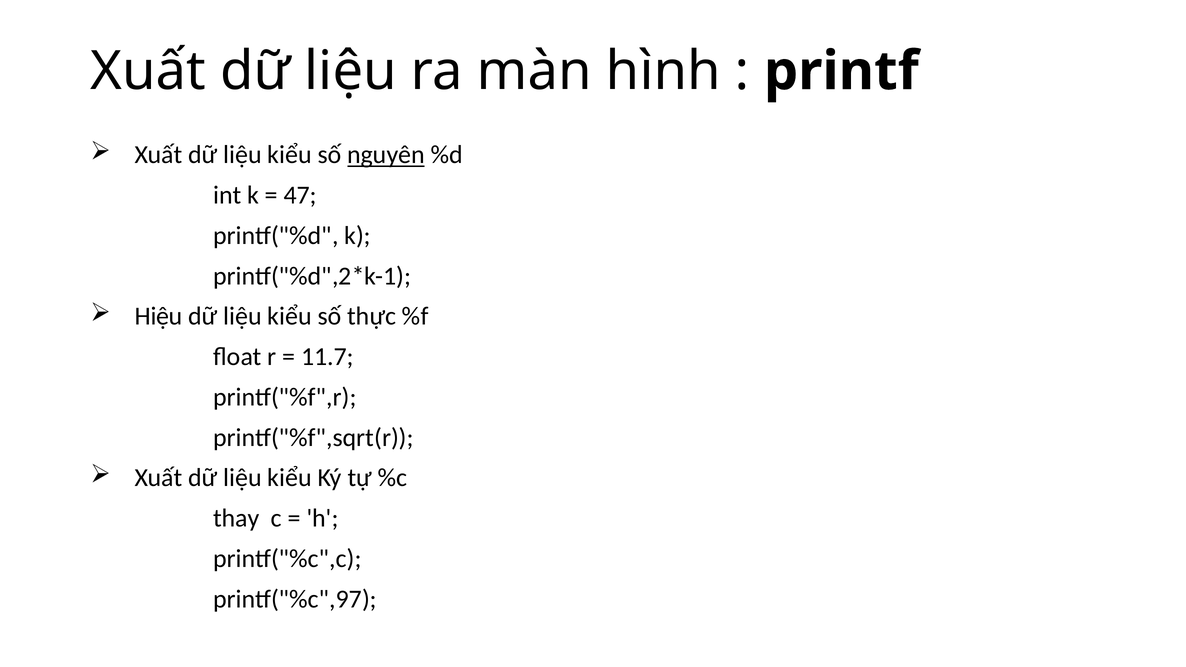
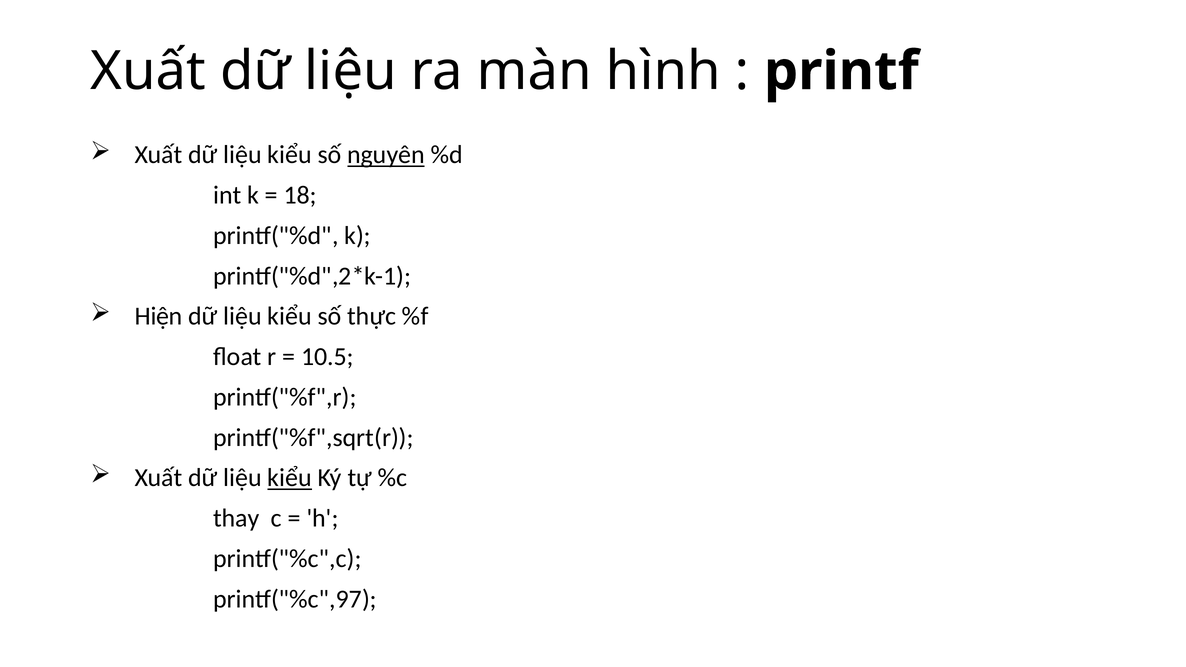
47: 47 -> 18 (300, 195)
Hiệu: Hiệu -> Hiện (159, 316)
11.7: 11.7 -> 10.5 (327, 357)
kiểu underline: none -> present (290, 478)
